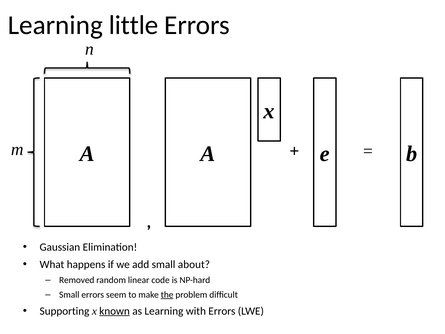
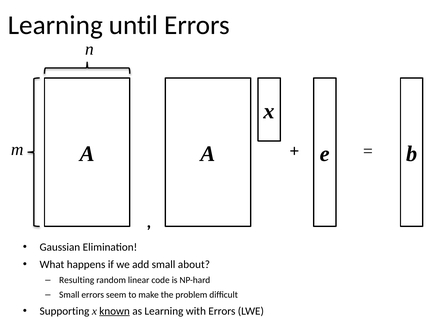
little: little -> until (134, 25)
Removed: Removed -> Resulting (77, 280)
the underline: present -> none (167, 294)
